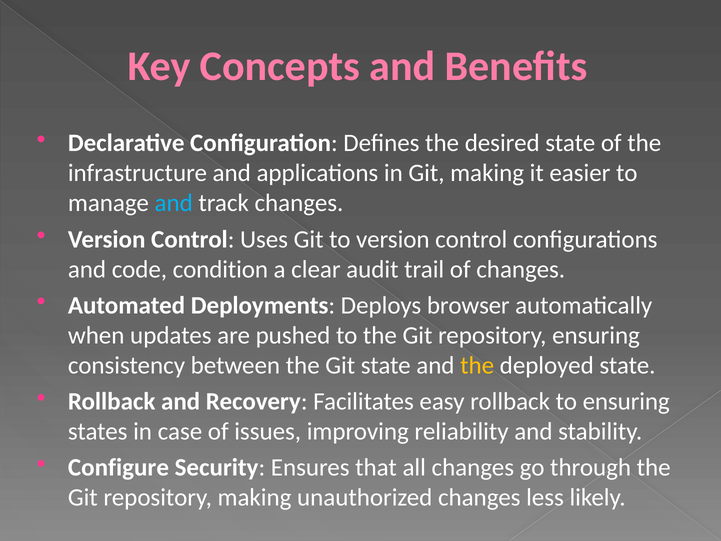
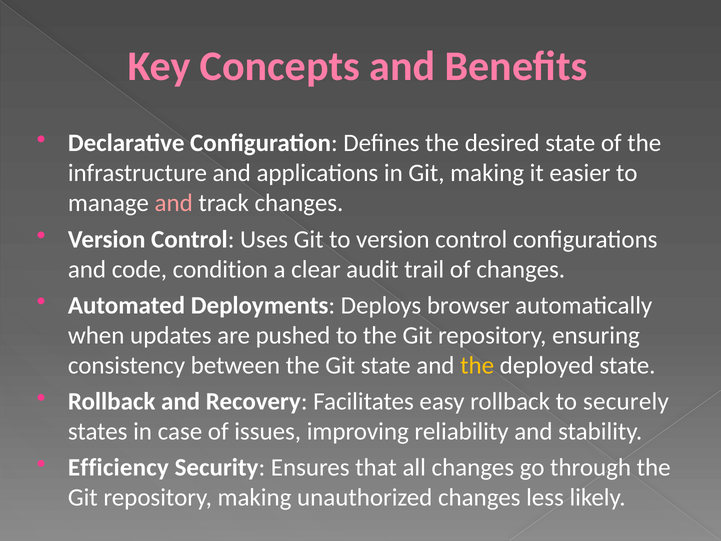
and colour: light blue -> pink (174, 203)
to ensuring: ensuring -> securely (626, 401)
Configure: Configure -> Efficiency (118, 467)
